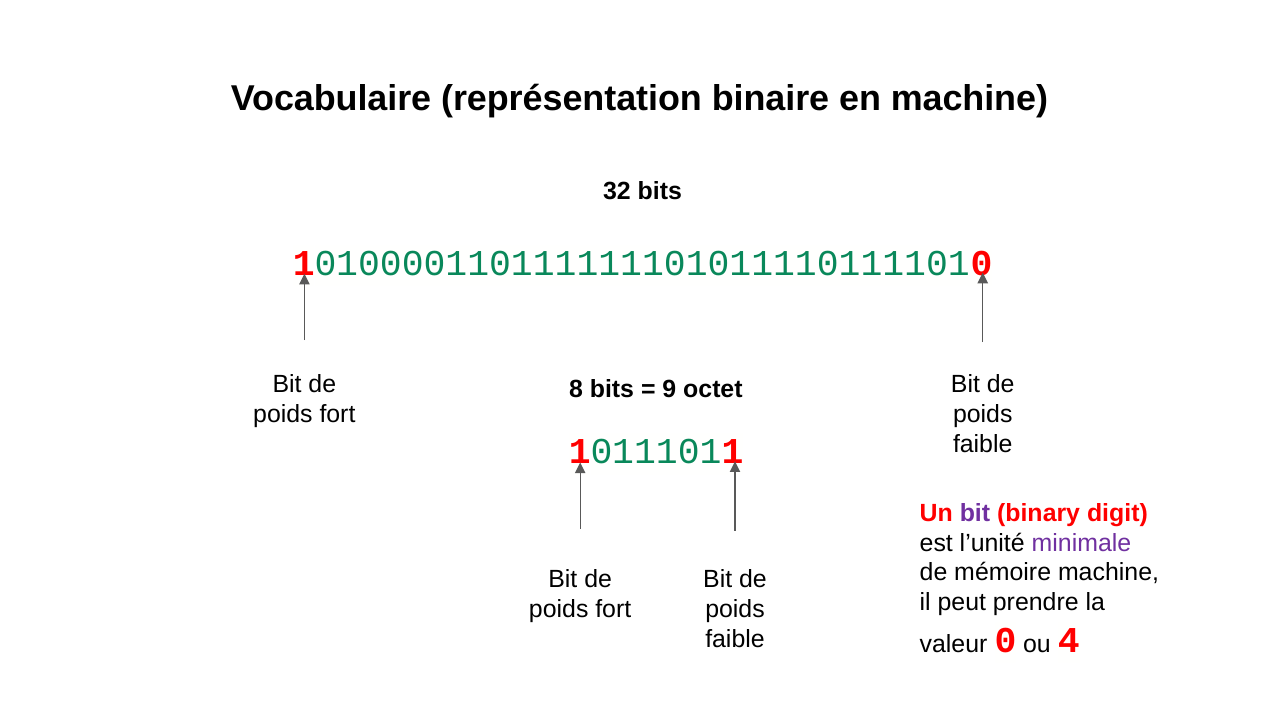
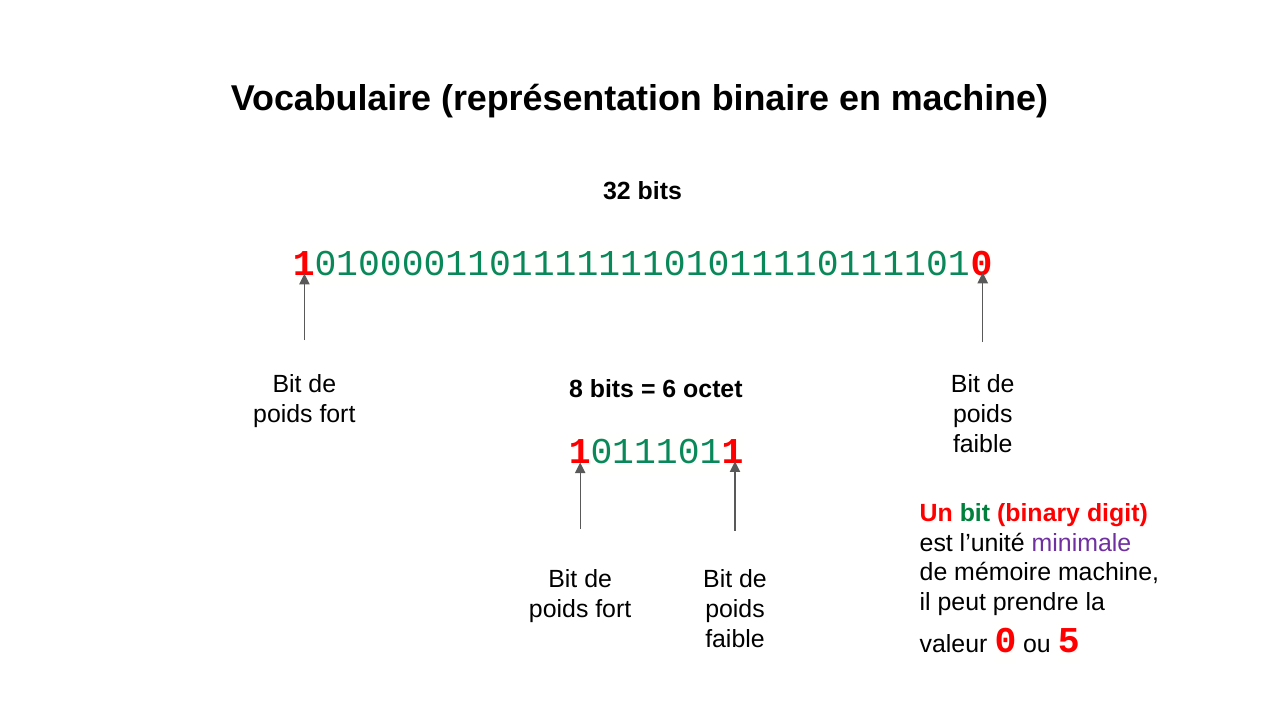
9: 9 -> 6 (669, 389)
bit colour: purple -> green (975, 513)
4: 4 -> 5 (1069, 641)
